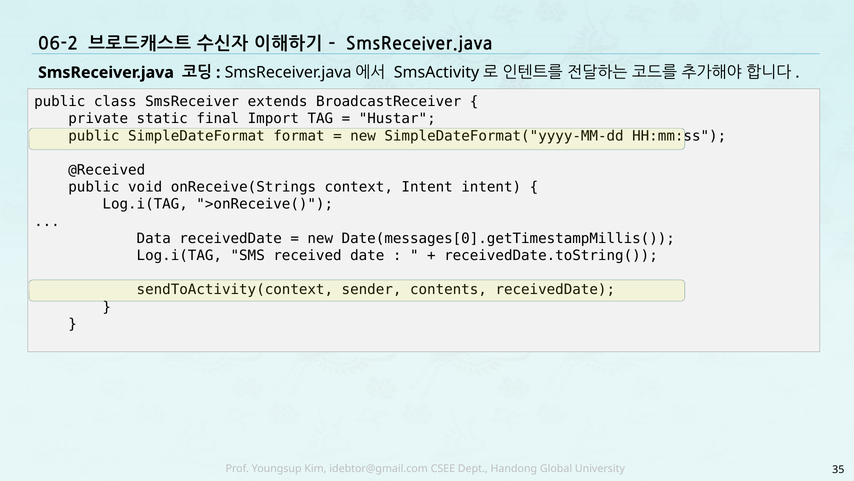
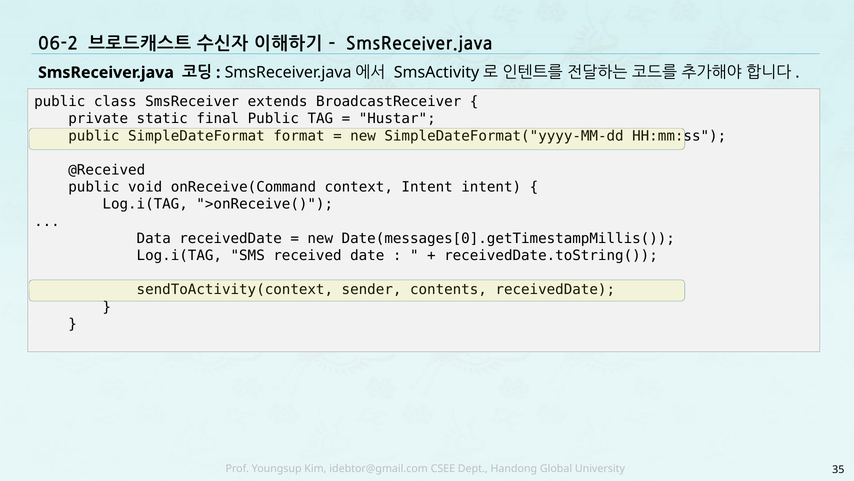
final Import: Import -> Public (273, 119)
onReceive(Strings: onReceive(Strings -> onReceive(Command (243, 187)
